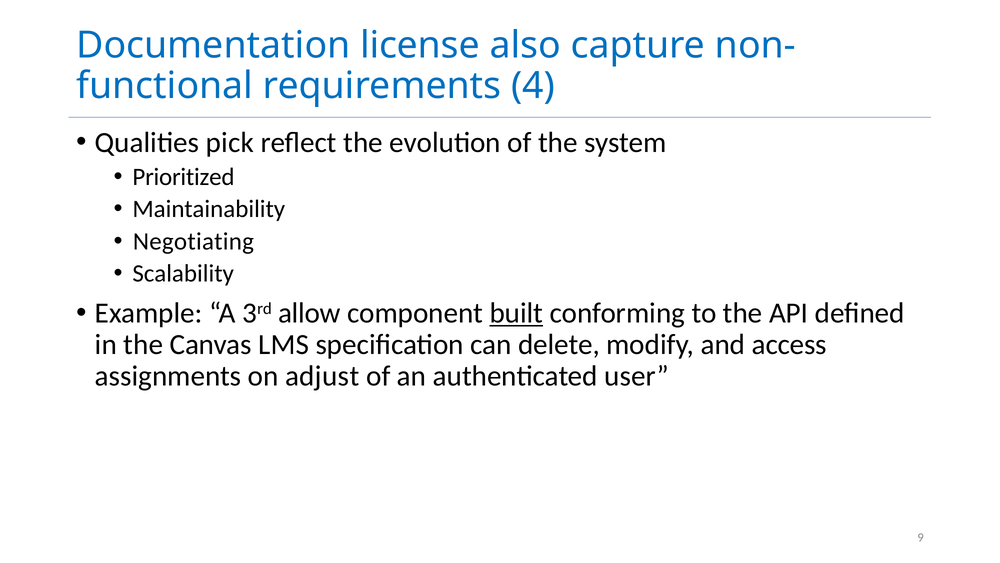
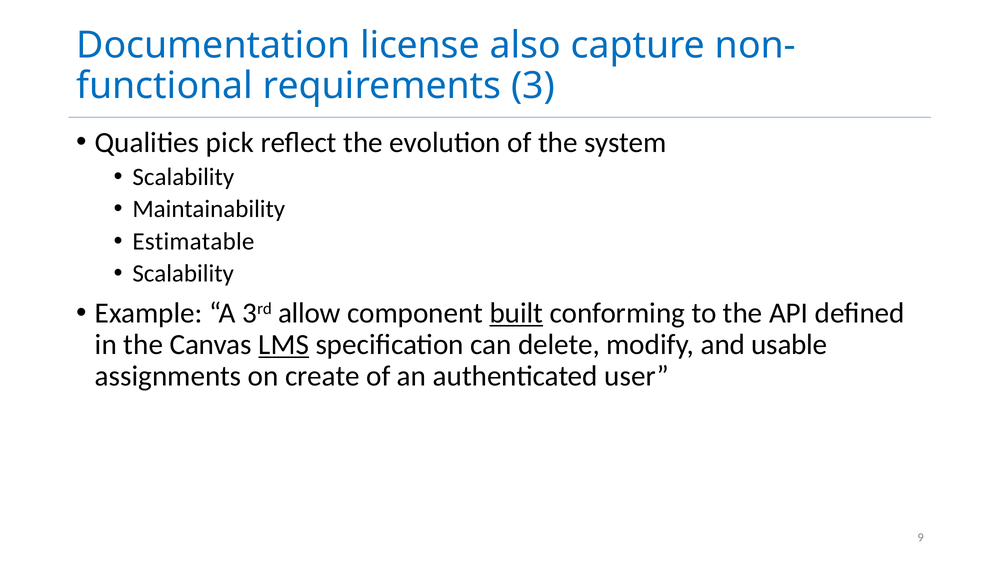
4: 4 -> 3 (533, 86)
Prioritized: Prioritized -> Scalability (183, 177)
Negotiating: Negotiating -> Estimatable (193, 241)
LMS underline: none -> present (284, 344)
access: access -> usable (789, 344)
adjust: adjust -> create (322, 376)
